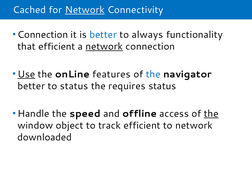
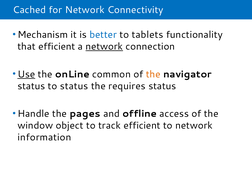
Network underline: present -> none (85, 10)
Connection: Connection -> Mechanism (43, 35)
always: always -> tablets (147, 35)
features: features -> common (111, 74)
the colour: blue -> orange (153, 74)
better: better -> status (31, 86)
speed: speed -> pages (85, 114)
the underline: present -> none (211, 114)
downloaded: downloaded -> information (44, 137)
